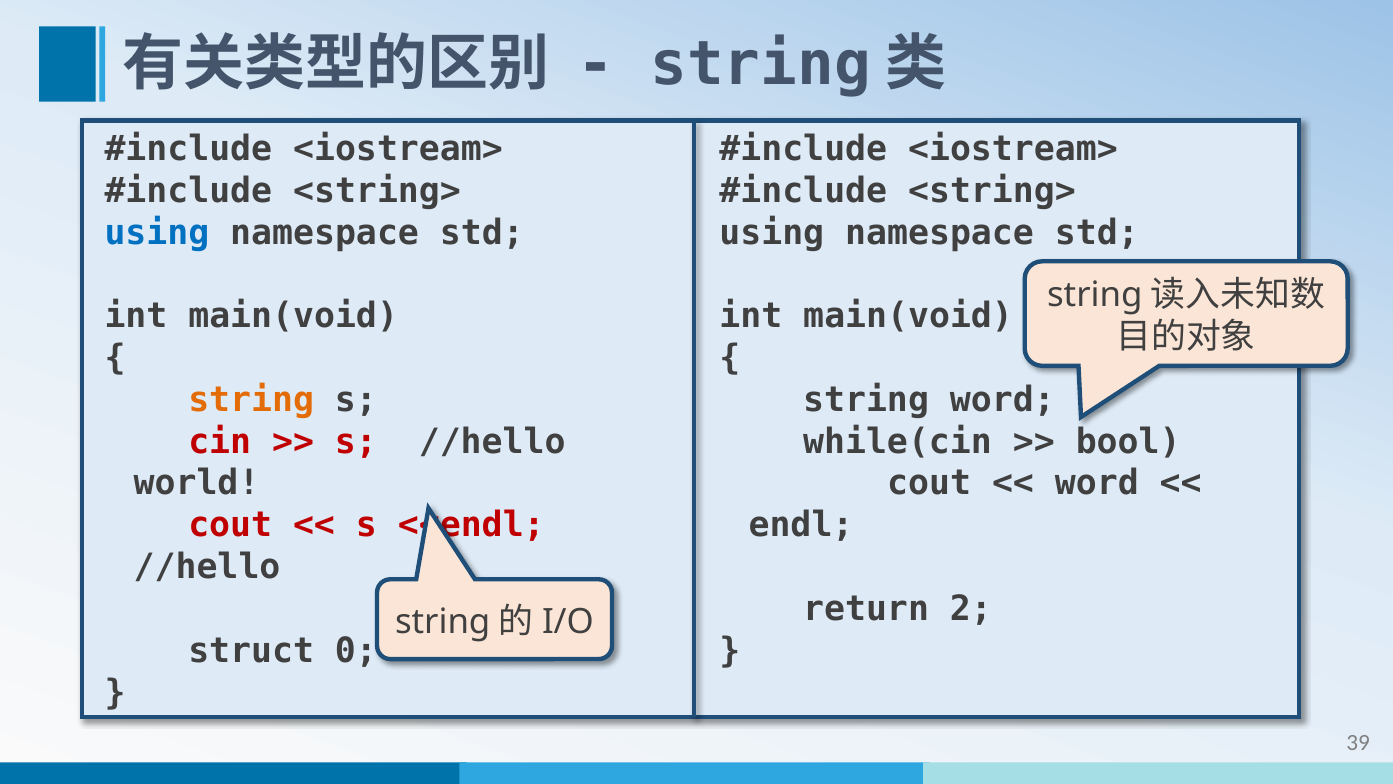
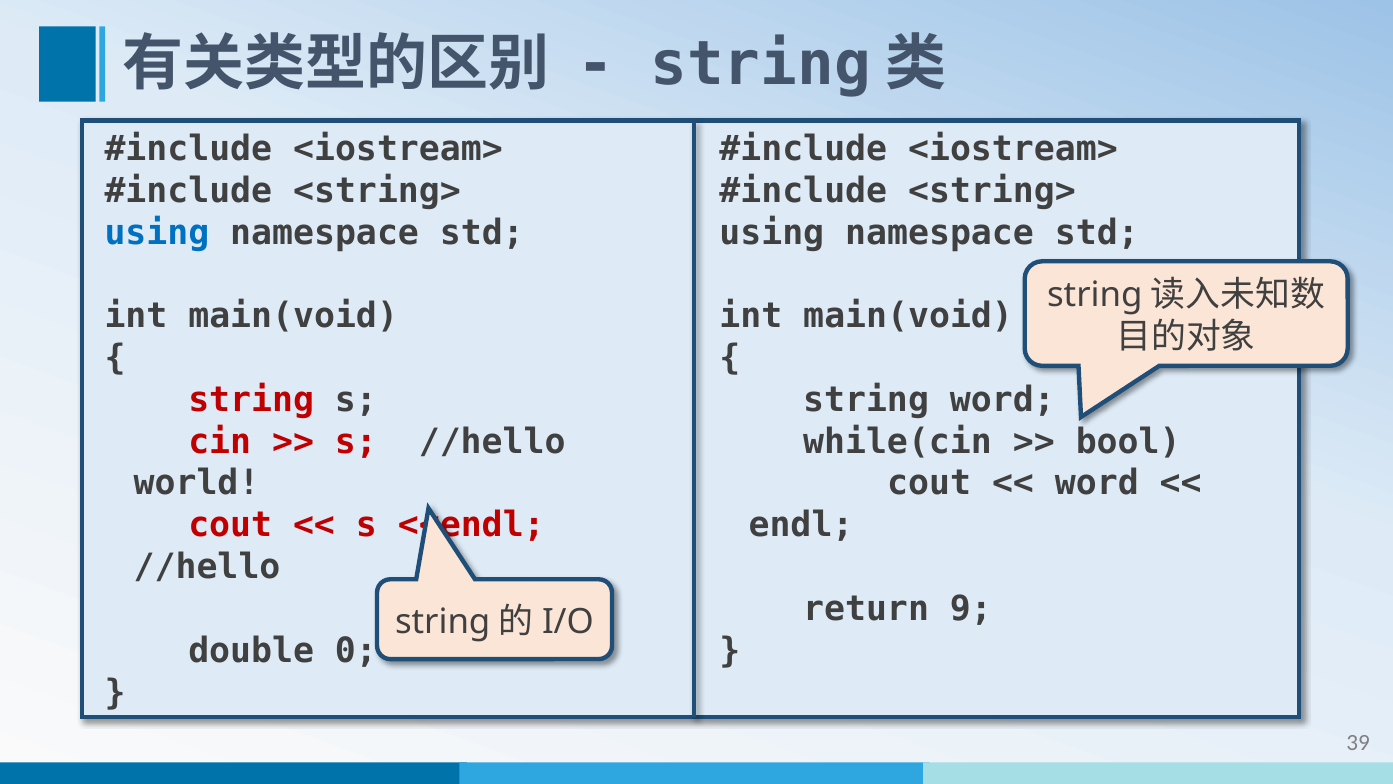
string colour: orange -> red (251, 400)
2: 2 -> 9 (971, 609)
struct: struct -> double (251, 651)
